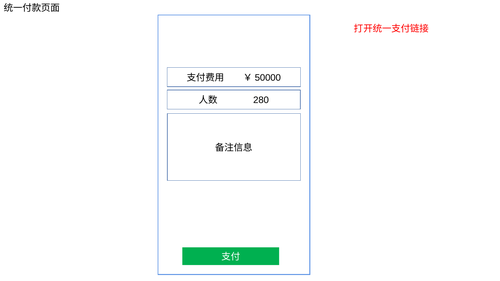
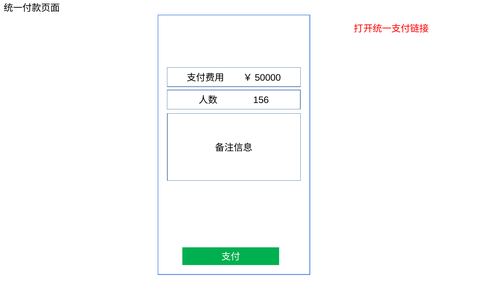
280: 280 -> 156 (261, 100)
